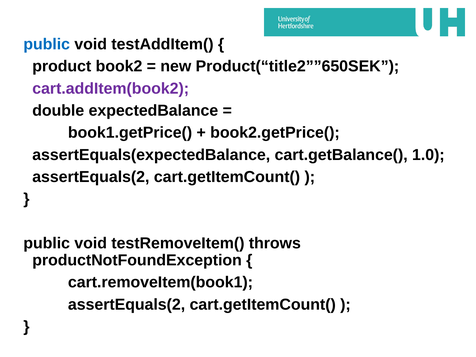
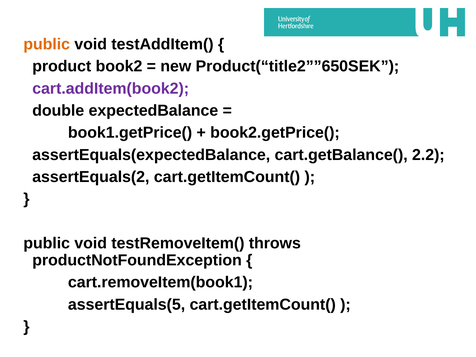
public colour: blue -> orange (47, 44)
1.0: 1.0 -> 2.2 (428, 155)
assertEquals(2: assertEquals(2 -> assertEquals(5 (127, 304)
